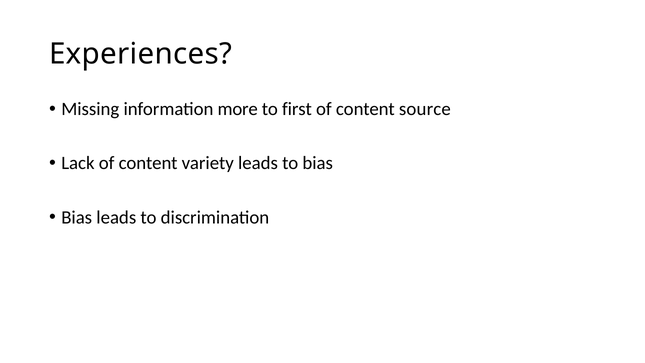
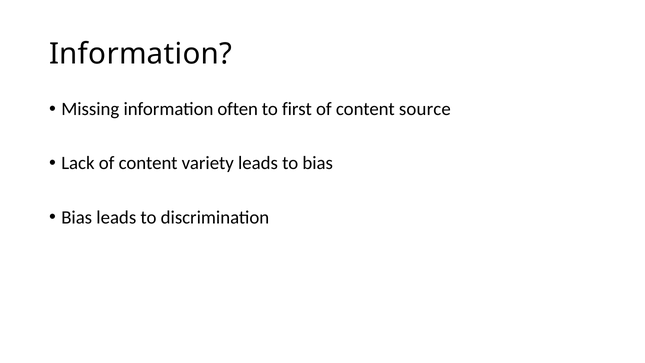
Experiences: Experiences -> Information (141, 54)
more: more -> often (238, 109)
